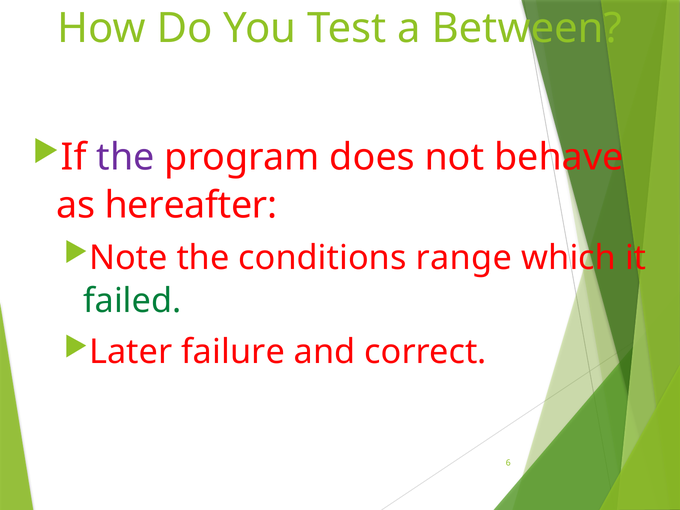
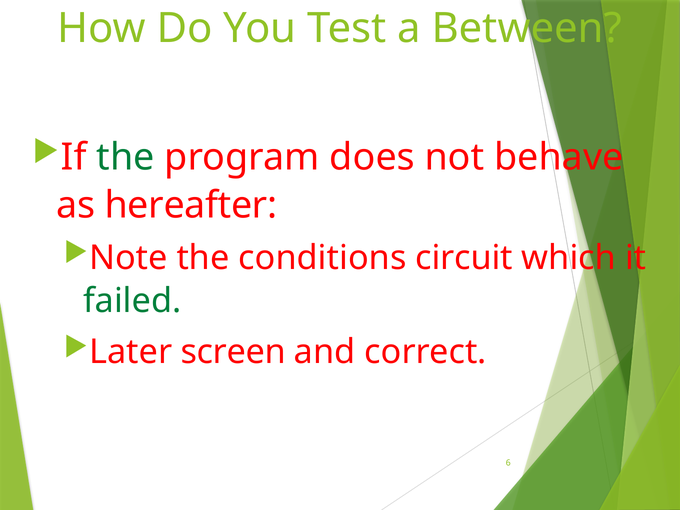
the colour: purple -> green (126, 158)
range: range -> circuit (464, 258)
failure: failure -> screen (233, 352)
